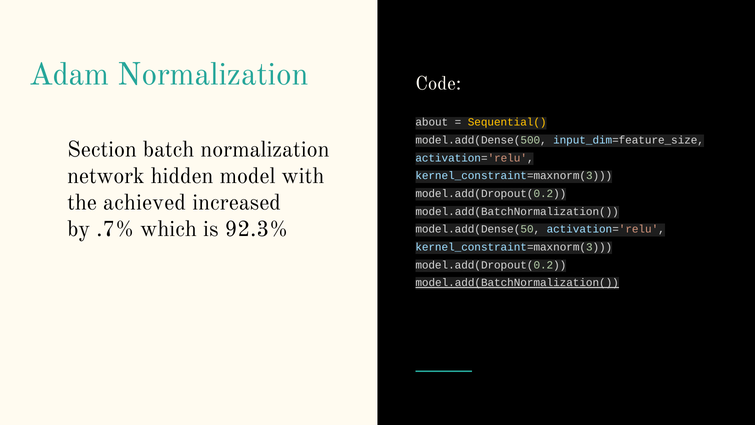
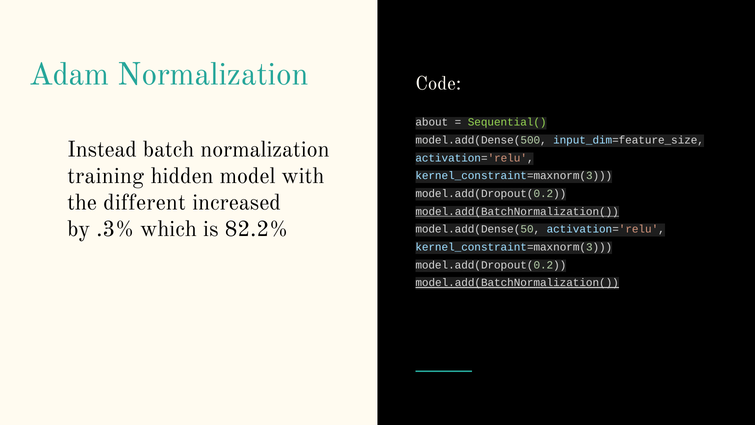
Sequential( colour: yellow -> light green (507, 122)
Section: Section -> Instead (102, 149)
network: network -> training (106, 176)
achieved: achieved -> different (144, 202)
model.add(BatchNormalization( underline: none -> present (517, 211)
.7%: .7% -> .3% (115, 229)
92.3%: 92.3% -> 82.2% (256, 229)
